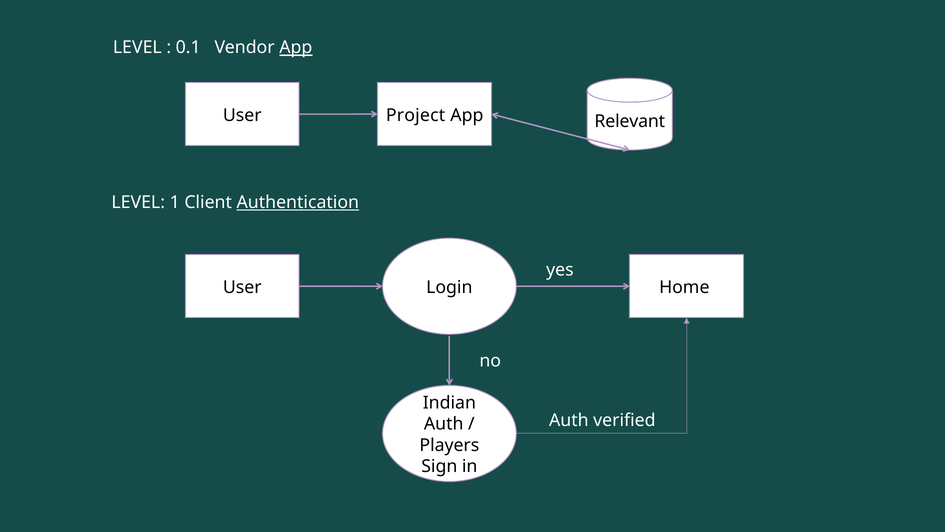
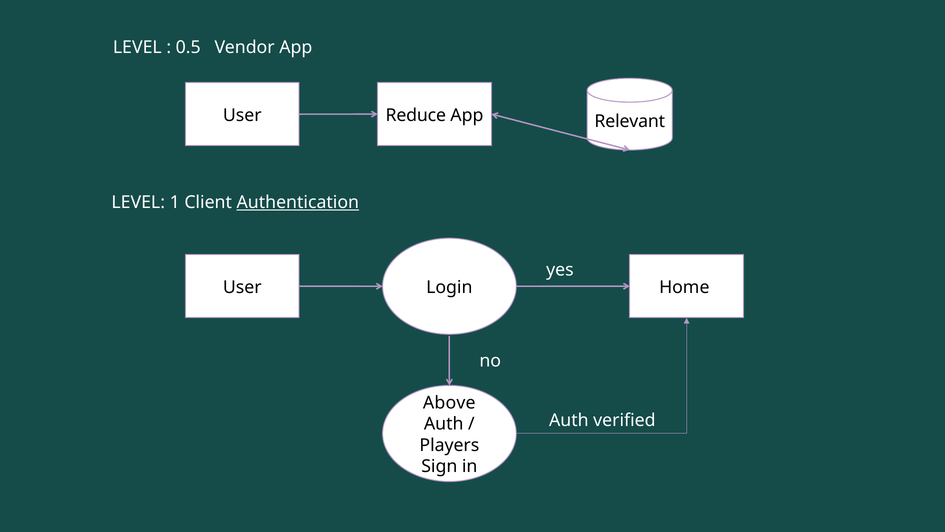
0.1: 0.1 -> 0.5 (188, 48)
App underline: present -> none (296, 48)
Project: Project -> Reduce (416, 115)
Indian: Indian -> Above (449, 402)
